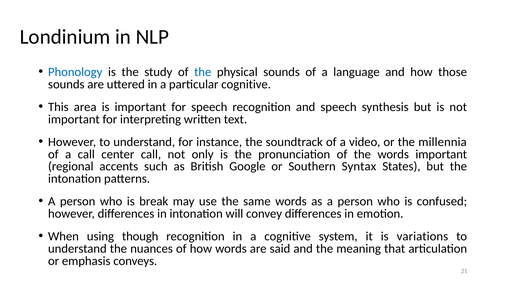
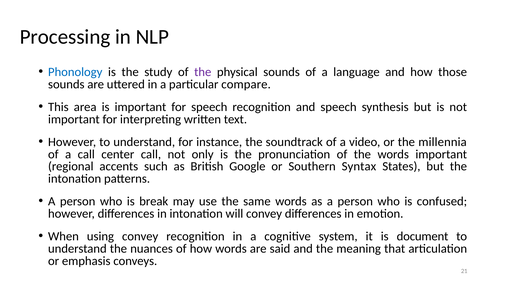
Londinium: Londinium -> Processing (65, 37)
the colour: blue -> purple (203, 72)
particular cognitive: cognitive -> compare (246, 85)
using though: though -> convey (140, 237)
variations: variations -> document (423, 237)
